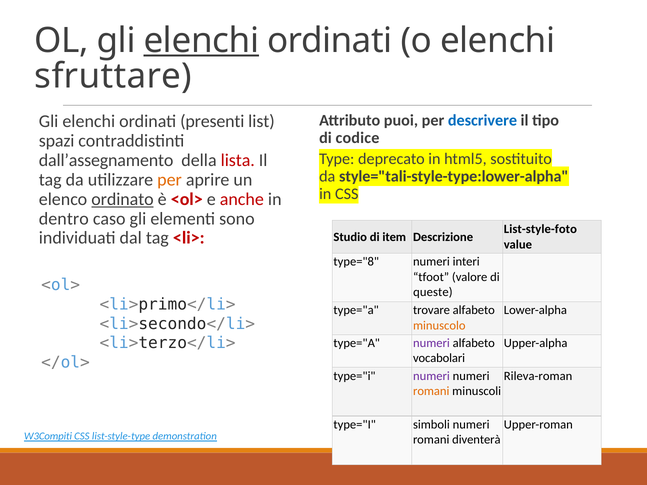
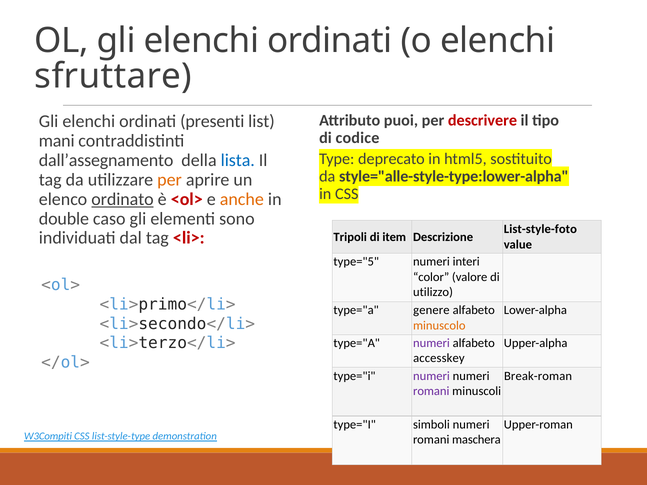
elenchi underline: present -> none (201, 41)
descrivere colour: blue -> red (482, 121)
spazi: spazi -> mani (57, 141)
lista colour: red -> blue (238, 160)
style="tali-style-type:lower-alpha: style="tali-style-type:lower-alpha -> style="alle-style-type:lower-alpha (454, 177)
anche colour: red -> orange (242, 199)
dentro: dentro -> double (64, 219)
Studio: Studio -> Tripoli (350, 237)
type="8: type="8 -> type="5 (356, 262)
tfoot: tfoot -> color (431, 277)
queste: queste -> utilizzo (433, 292)
trovare: trovare -> genere (431, 310)
vocabolari: vocabolari -> accesskey (439, 359)
Rileva-roman: Rileva-roman -> Break-roman (538, 376)
romani colour: orange -> purple (431, 391)
diventerà: diventerà -> maschera (476, 440)
